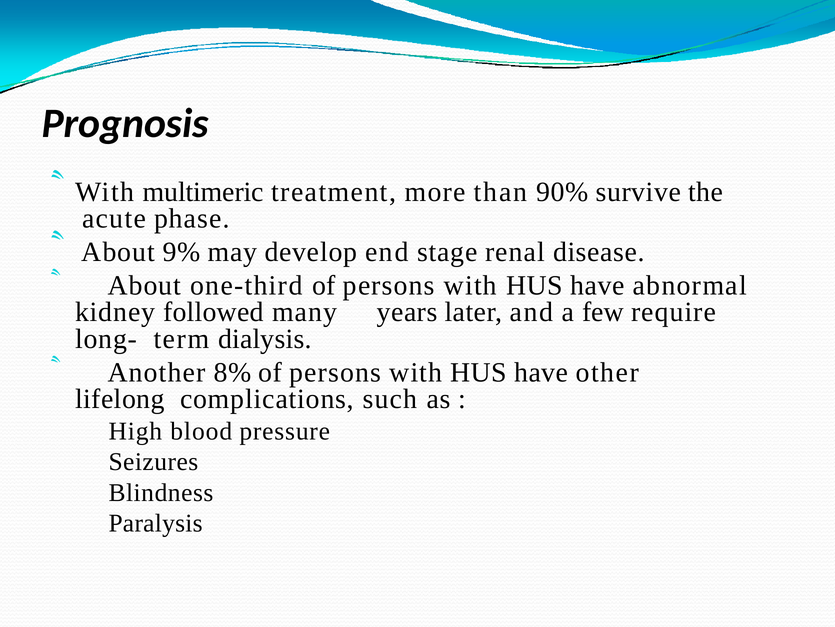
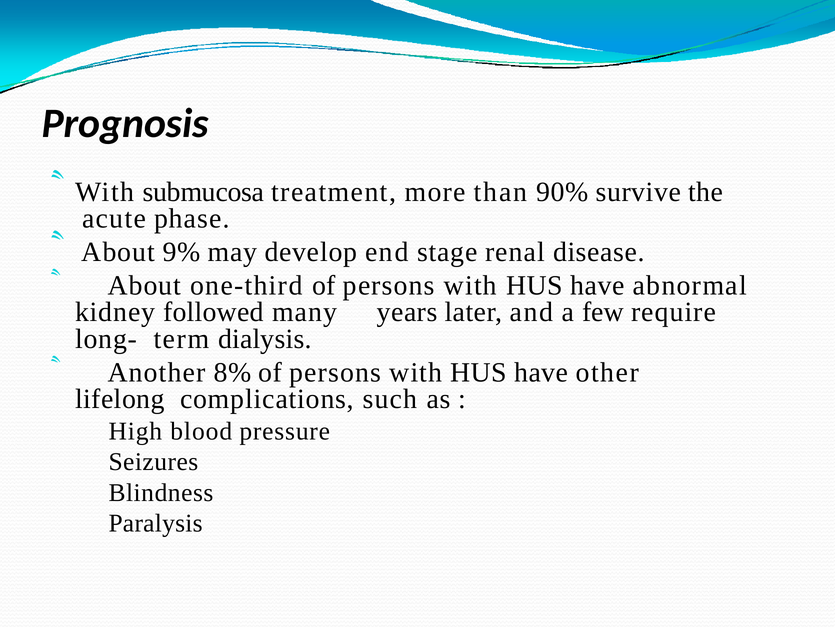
multimeric: multimeric -> submucosa (203, 192)
